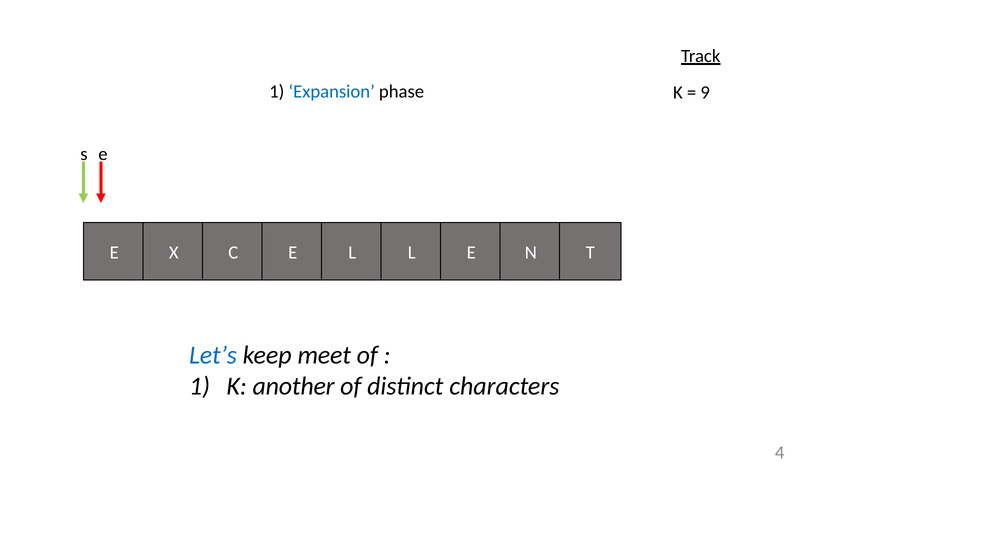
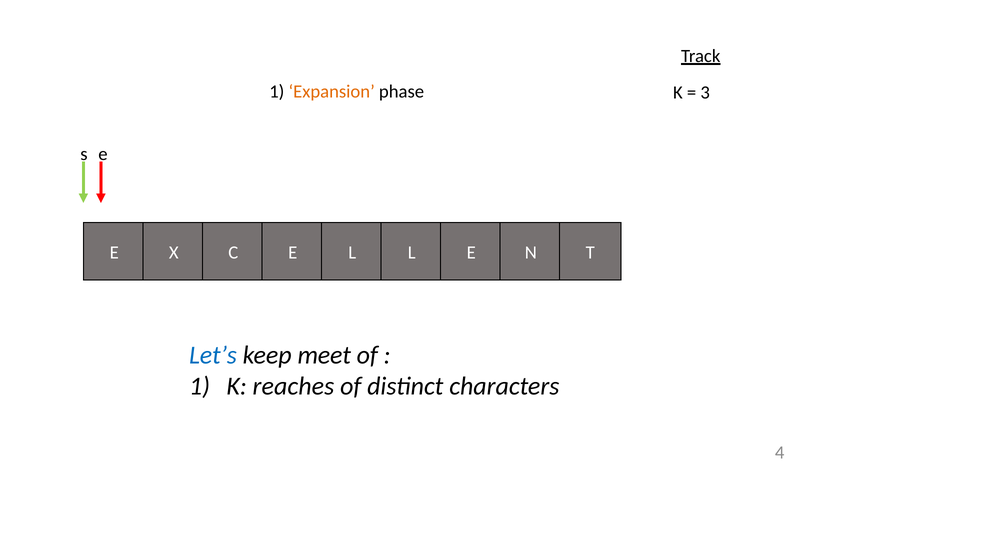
Expansion colour: blue -> orange (332, 92)
9: 9 -> 3 (705, 93)
another: another -> reaches (293, 386)
